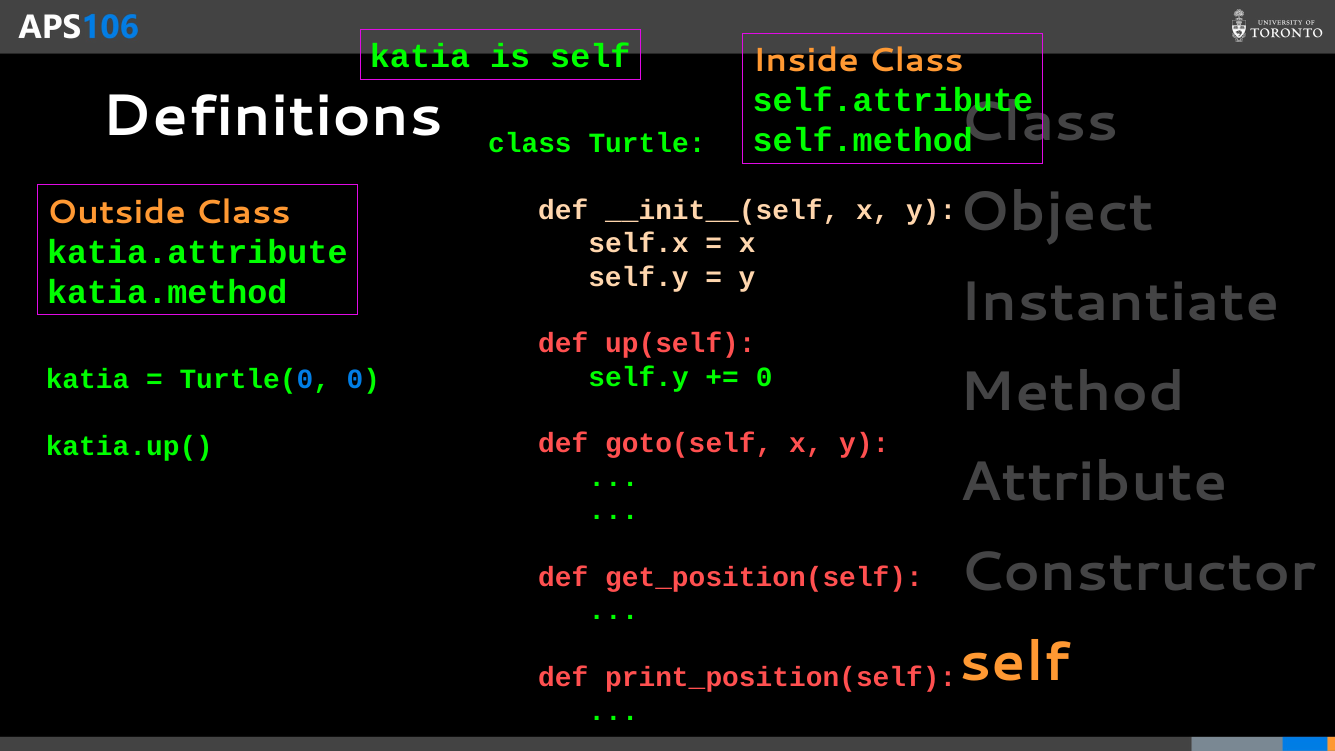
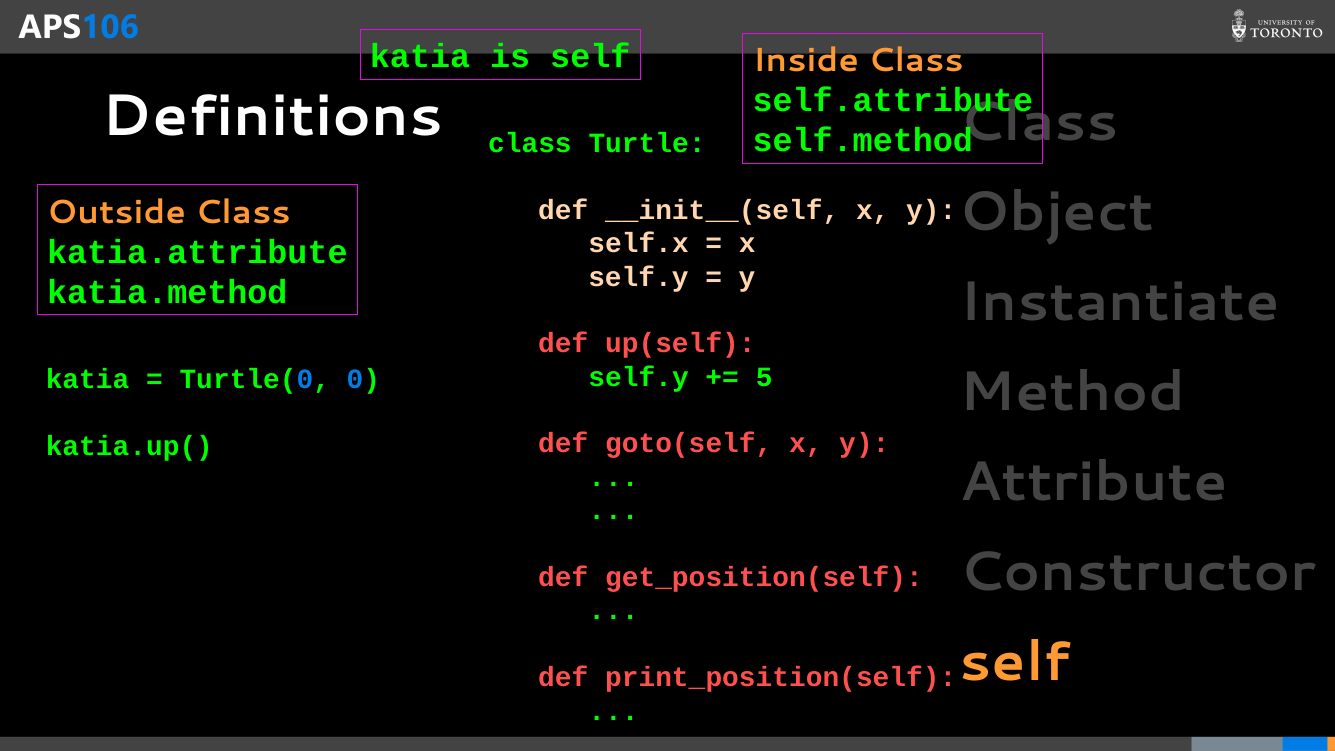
0: 0 -> 5 (764, 377)
